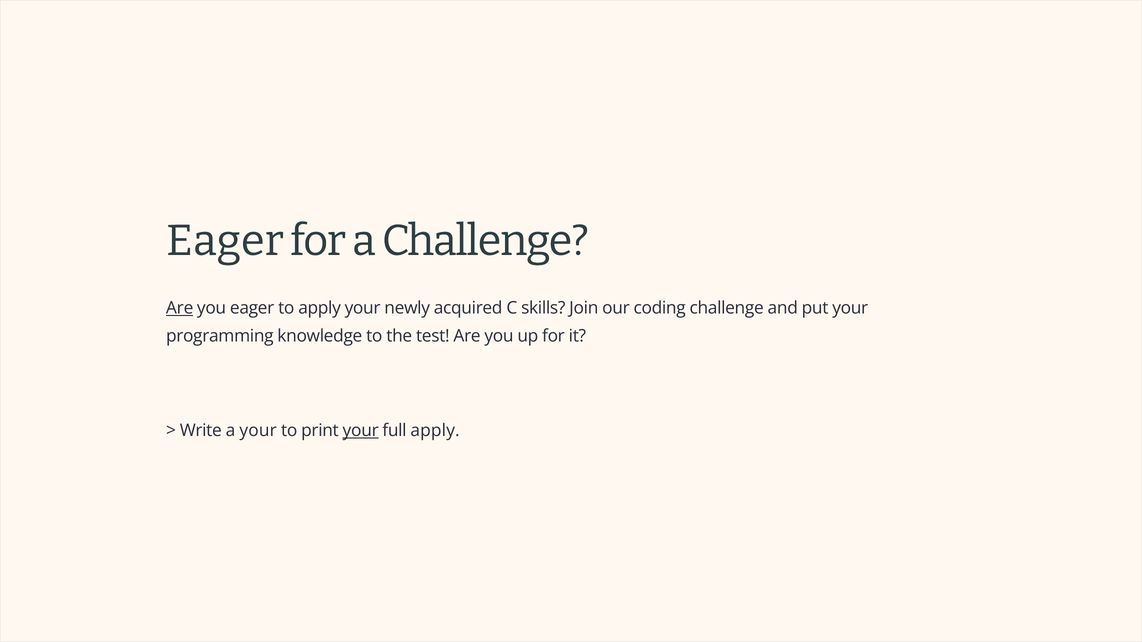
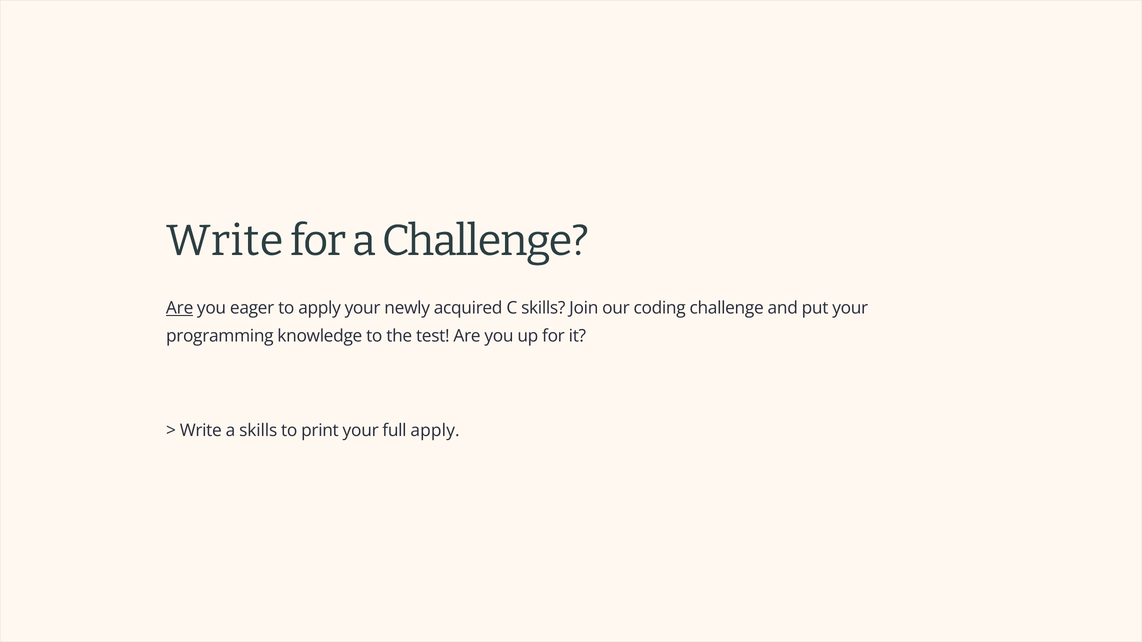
Eager: Eager -> Write (225, 241)
a your: your -> skills (258, 431)
your underline: present -> none (361, 431)
